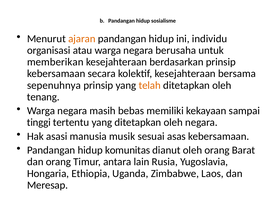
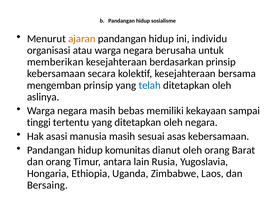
sepenuhnya: sepenuhnya -> mengemban (54, 85)
telah colour: orange -> blue (150, 85)
tenang: tenang -> aslinya (43, 97)
manusia musik: musik -> masih (122, 136)
Meresap: Meresap -> Bersaing (47, 185)
